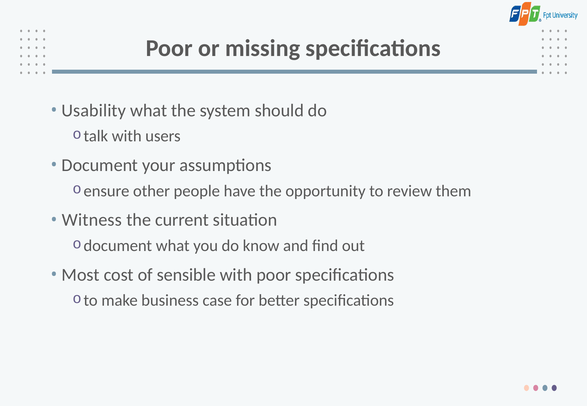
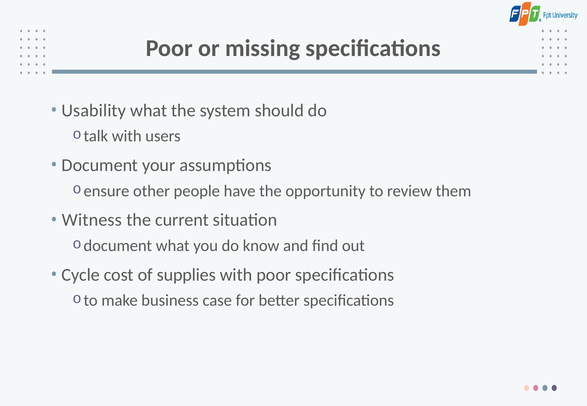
Most: Most -> Cycle (81, 275)
sensible: sensible -> supplies (186, 275)
